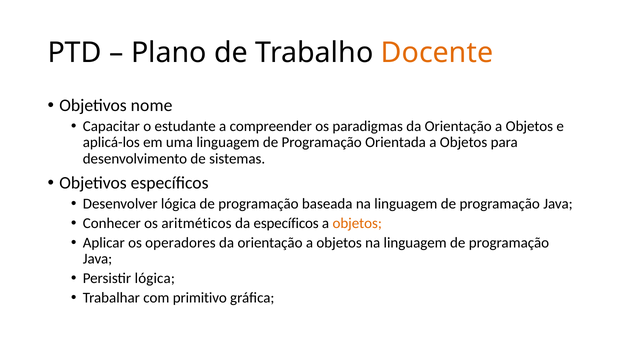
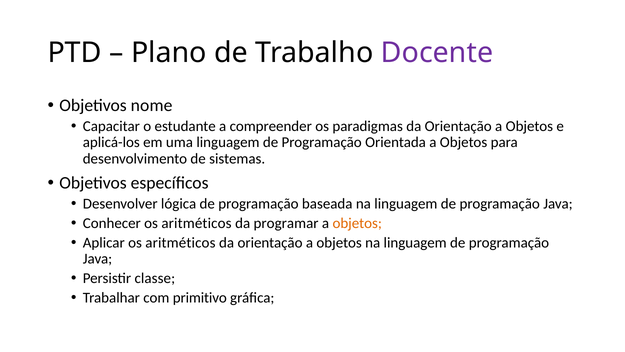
Docente colour: orange -> purple (437, 53)
da específicos: específicos -> programar (286, 223)
Aplicar os operadores: operadores -> aritméticos (180, 242)
Persistir lógica: lógica -> classe (155, 278)
